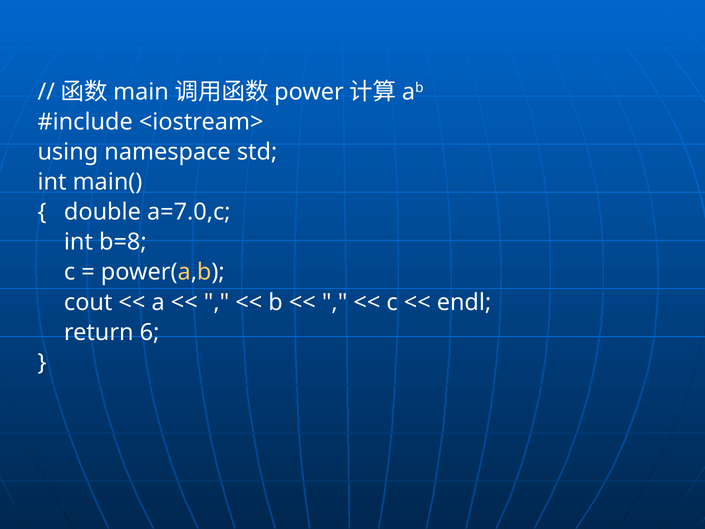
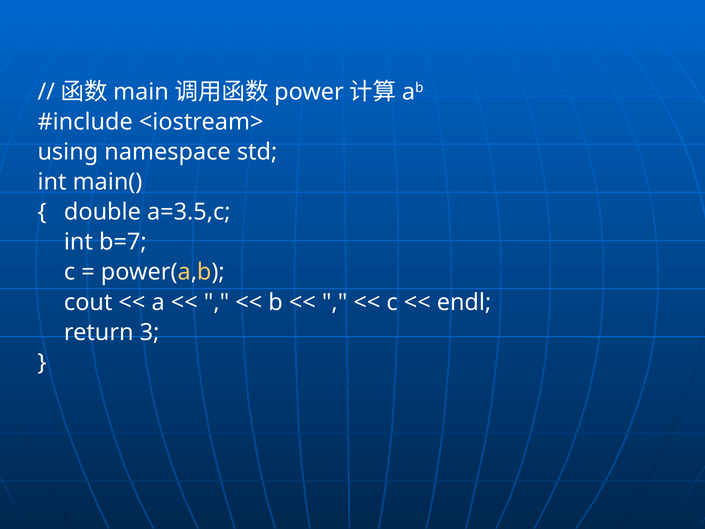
a=7.0,c: a=7.0,c -> a=3.5,c (189, 212)
b=8: b=8 -> b=7 (123, 242)
6: 6 -> 3 (150, 332)
